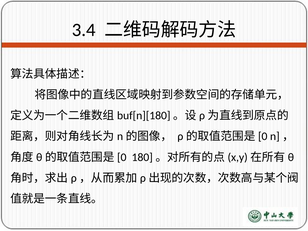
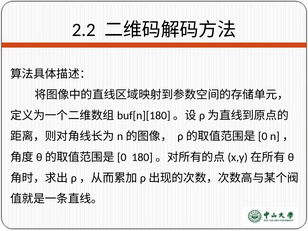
3.4: 3.4 -> 2.2 (84, 30)
